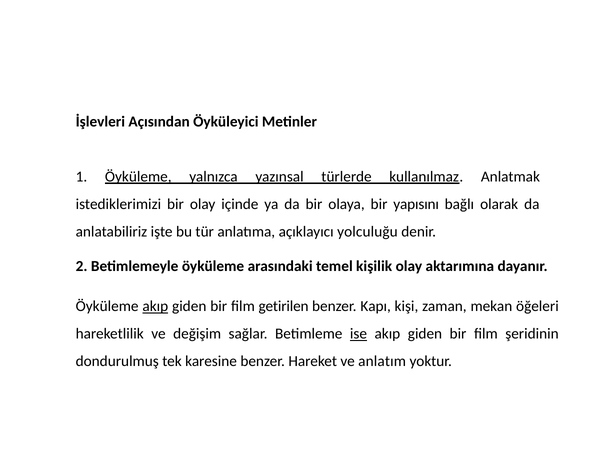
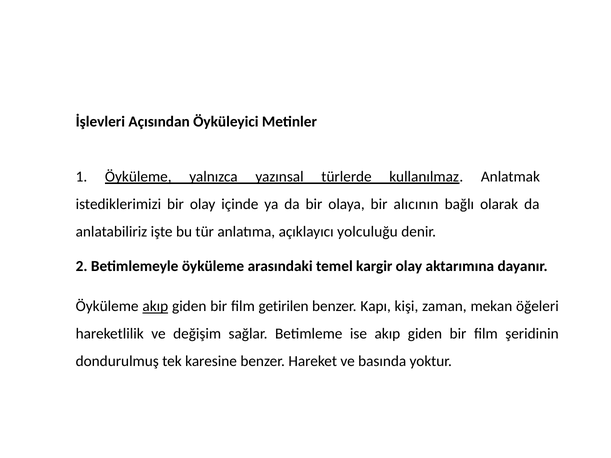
yapısını: yapısını -> alıcının (416, 204)
kişilik: kişilik -> kargir (374, 266)
ise underline: present -> none (358, 334)
anlatım: anlatım -> basında (382, 361)
